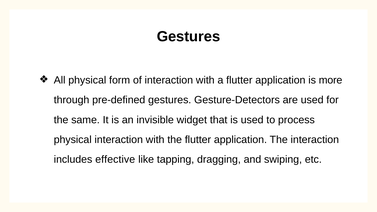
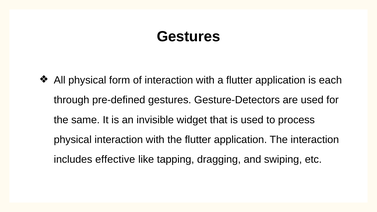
more: more -> each (330, 80)
